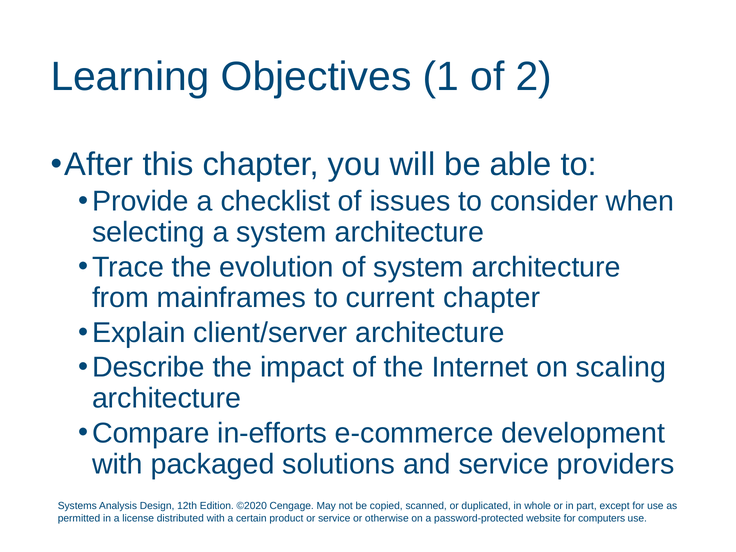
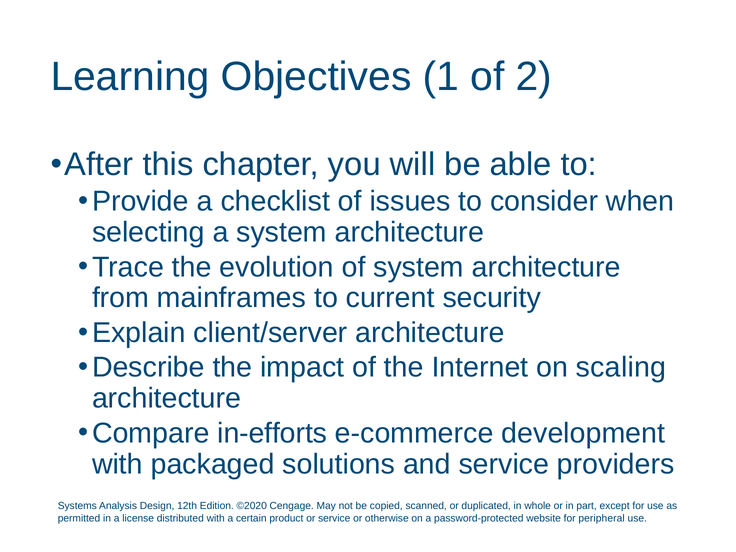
current chapter: chapter -> security (492, 298)
computers: computers -> peripheral (602, 518)
